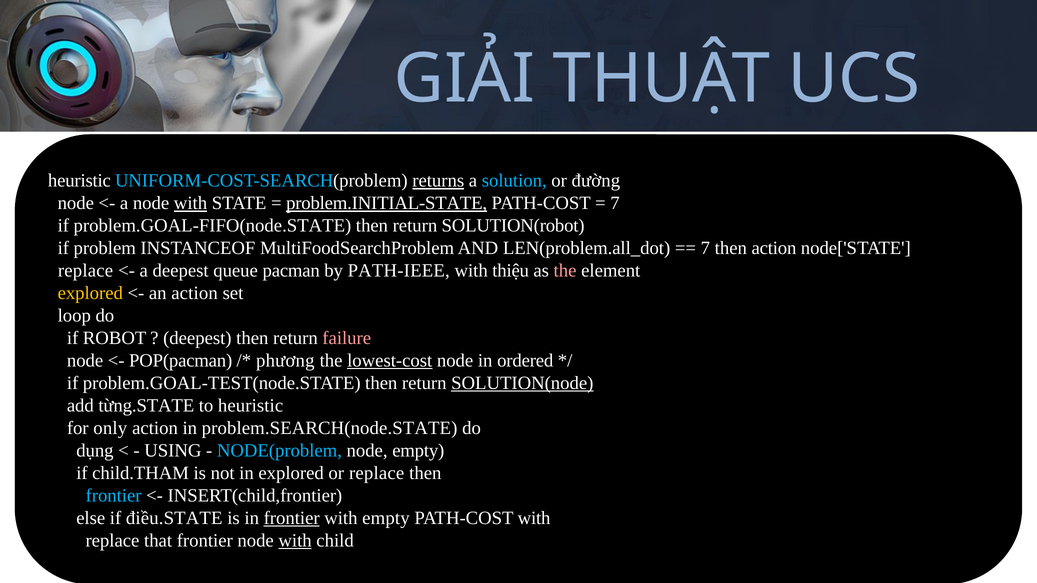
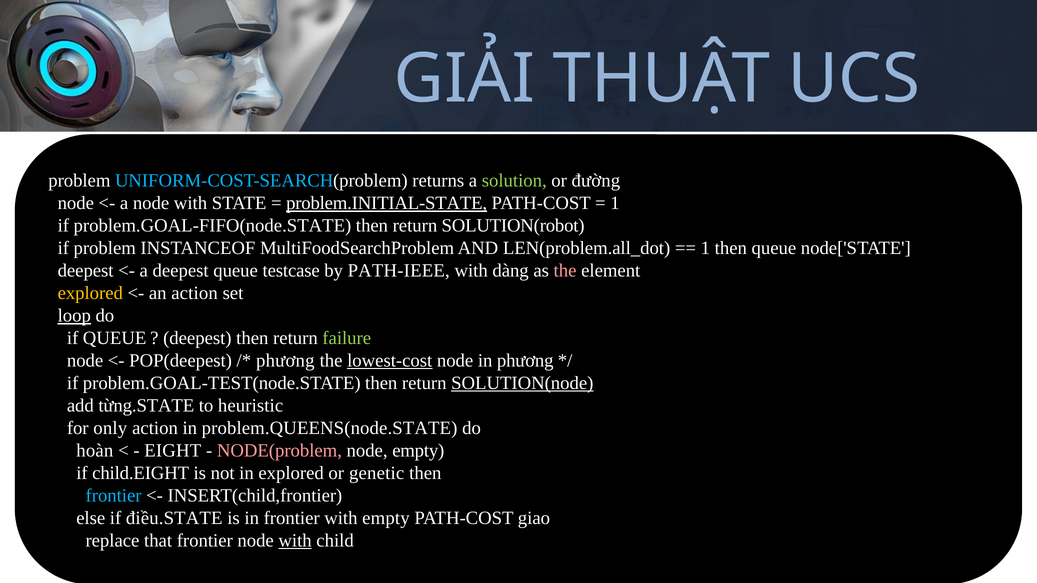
heuristic: heuristic -> problem (79, 181)
returns underline: present -> none (438, 181)
solution colour: light blue -> light green (514, 181)
with underline: present -> none (190, 203)
7: 7 -> 1 (615, 203)
7: 7 -> 1 (705, 248)
then action: action -> queue (774, 248)
replace: replace -> deepest (86, 271)
pacman: pacman -> testcase (291, 271)
thiệu: thiệu -> dàng (511, 271)
loop underline: none -> present (74, 316)
if ROBOT: ROBOT -> QUEUE (115, 338)
failure colour: pink -> light green (347, 338)
POP(pacman: POP(pacman -> POP(deepest (181, 361)
in ordered: ordered -> phương (525, 361)
problem.SEARCH(node.STATE: problem.SEARCH(node.STATE -> problem.QUEENS(node.STATE (330, 428)
dụng: dụng -> hoàn (95, 451)
USING: USING -> EIGHT (173, 451)
NODE(problem colour: light blue -> pink (279, 451)
child.THAM: child.THAM -> child.EIGHT (141, 473)
or replace: replace -> genetic (377, 473)
frontier underline: present -> none (292, 518)
PATH-COST with: with -> giao (534, 518)
